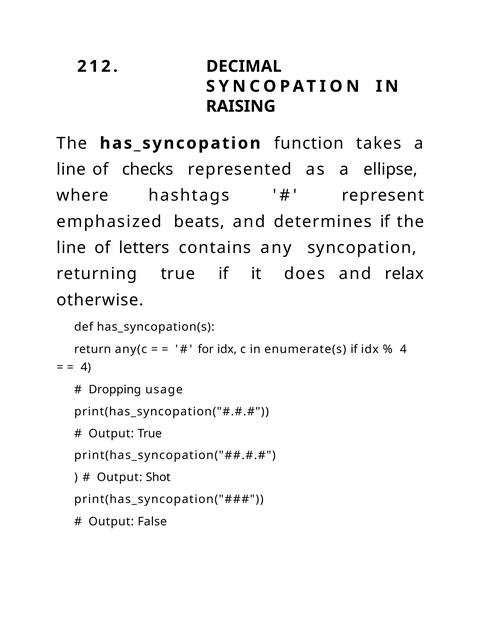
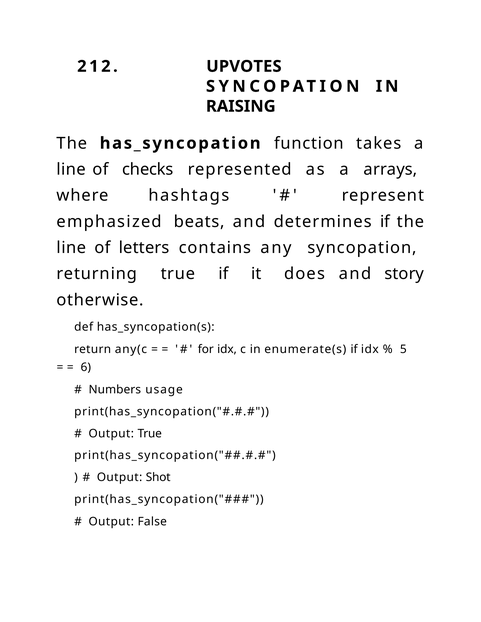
DECIMAL: DECIMAL -> UPVOTES (244, 66)
ellipse: ellipse -> arrays (391, 169)
relax: relax -> story (404, 274)
4: 4 -> 5 (403, 349)
4: 4 -> 6 (86, 368)
Dropping: Dropping -> Numbers (115, 390)
